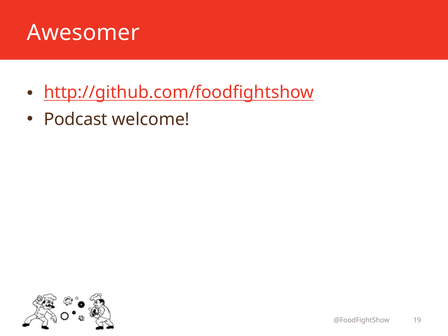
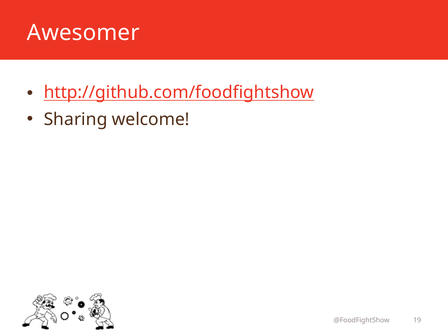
Podcast: Podcast -> Sharing (76, 119)
